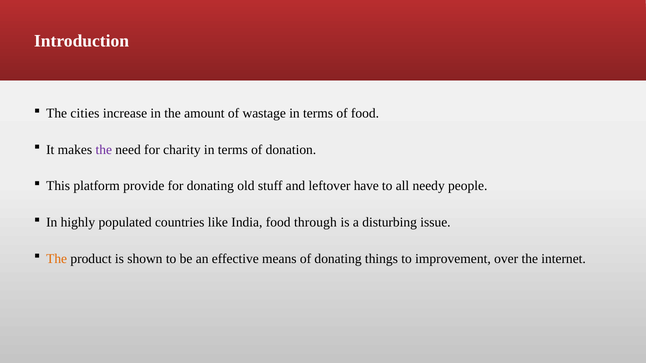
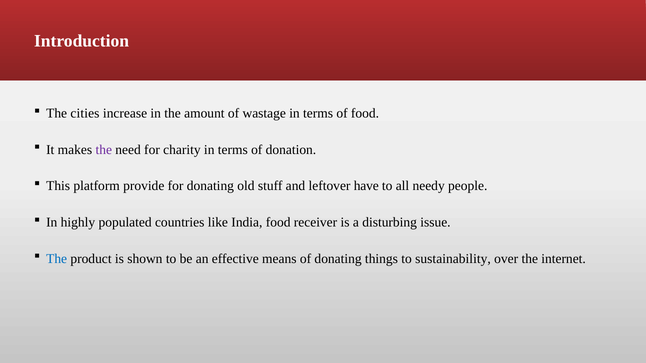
through: through -> receiver (316, 223)
The colour: orange -> blue (57, 259)
improvement: improvement -> sustainability (453, 259)
